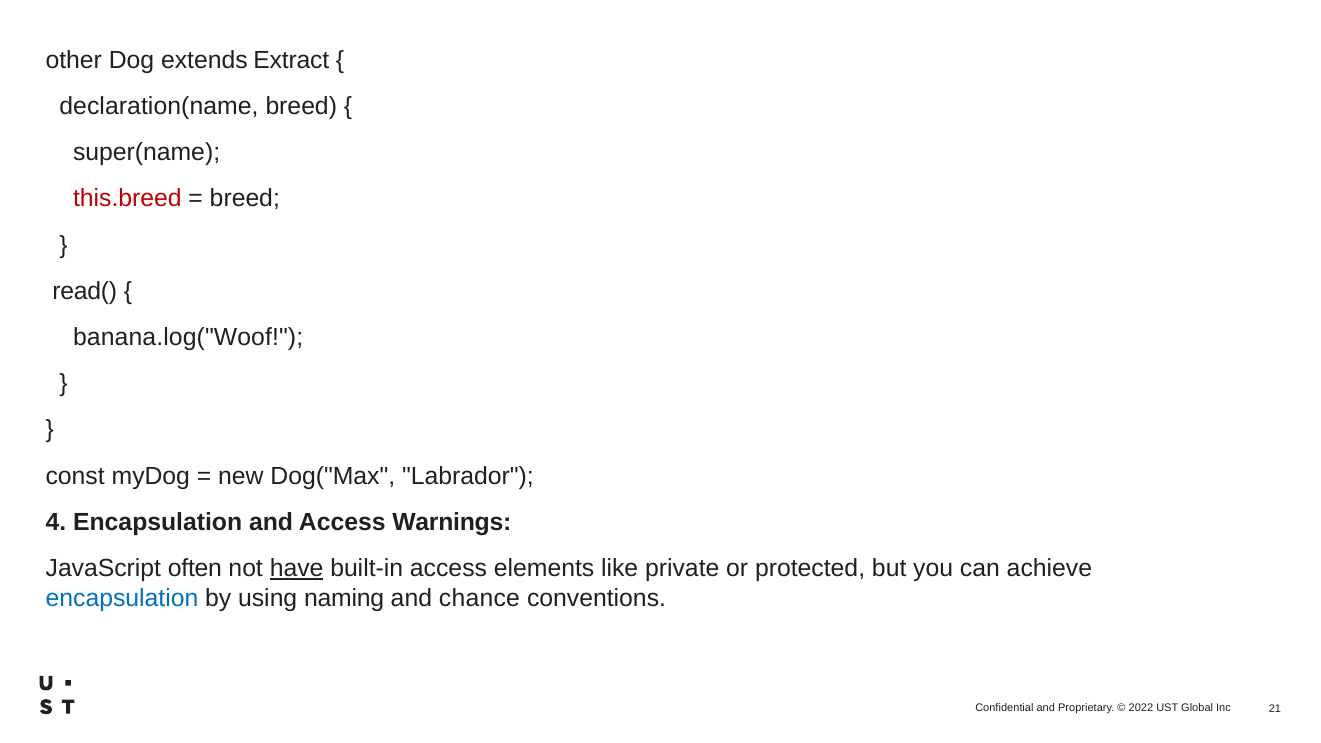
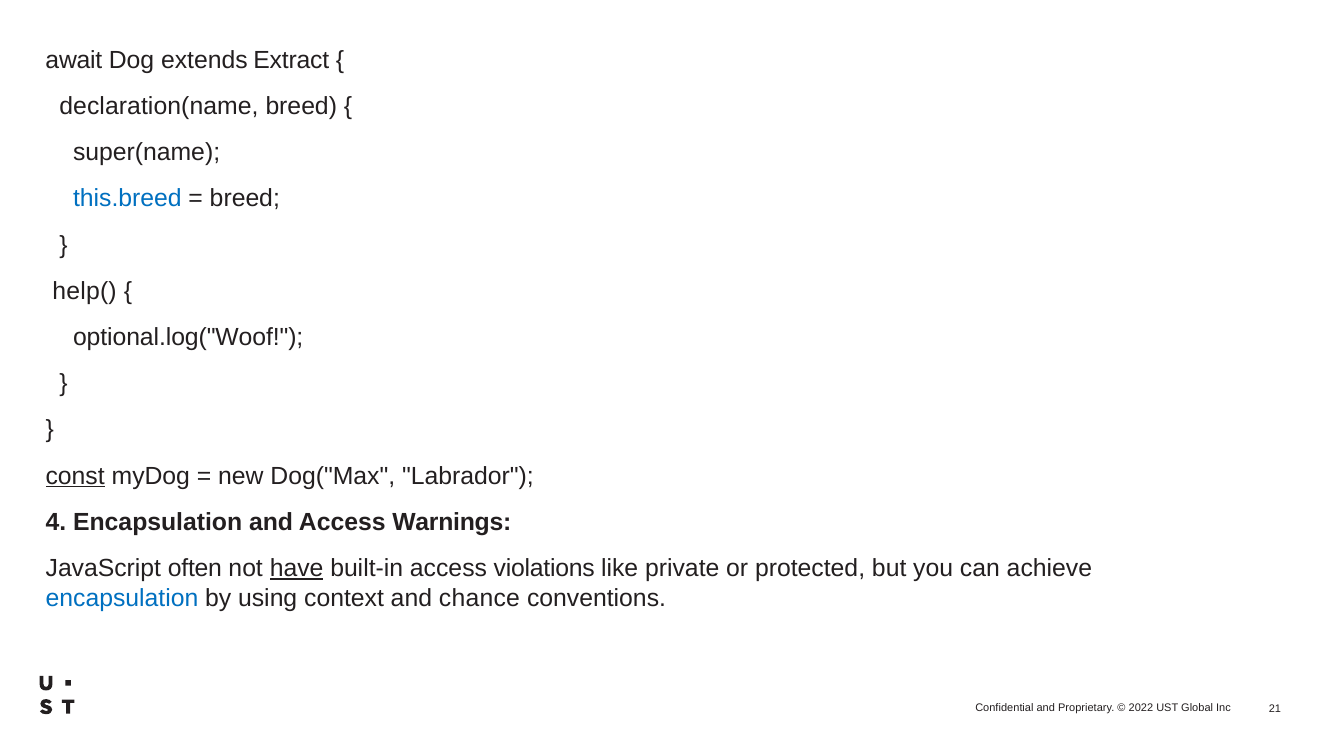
other: other -> await (74, 60)
this.breed colour: red -> blue (127, 199)
read(: read( -> help( (85, 291)
banana.log("Woof: banana.log("Woof -> optional.log("Woof (188, 337)
const underline: none -> present (75, 476)
elements: elements -> violations (544, 568)
naming: naming -> context (344, 598)
